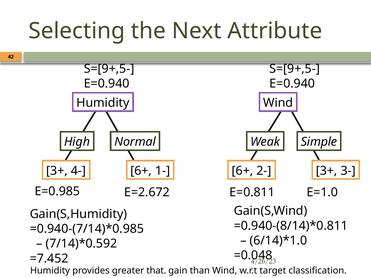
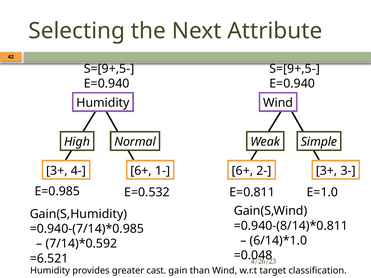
E=2.672: E=2.672 -> E=0.532 (147, 193)
=7.452: =7.452 -> =6.521 (49, 259)
that: that -> cast (156, 271)
